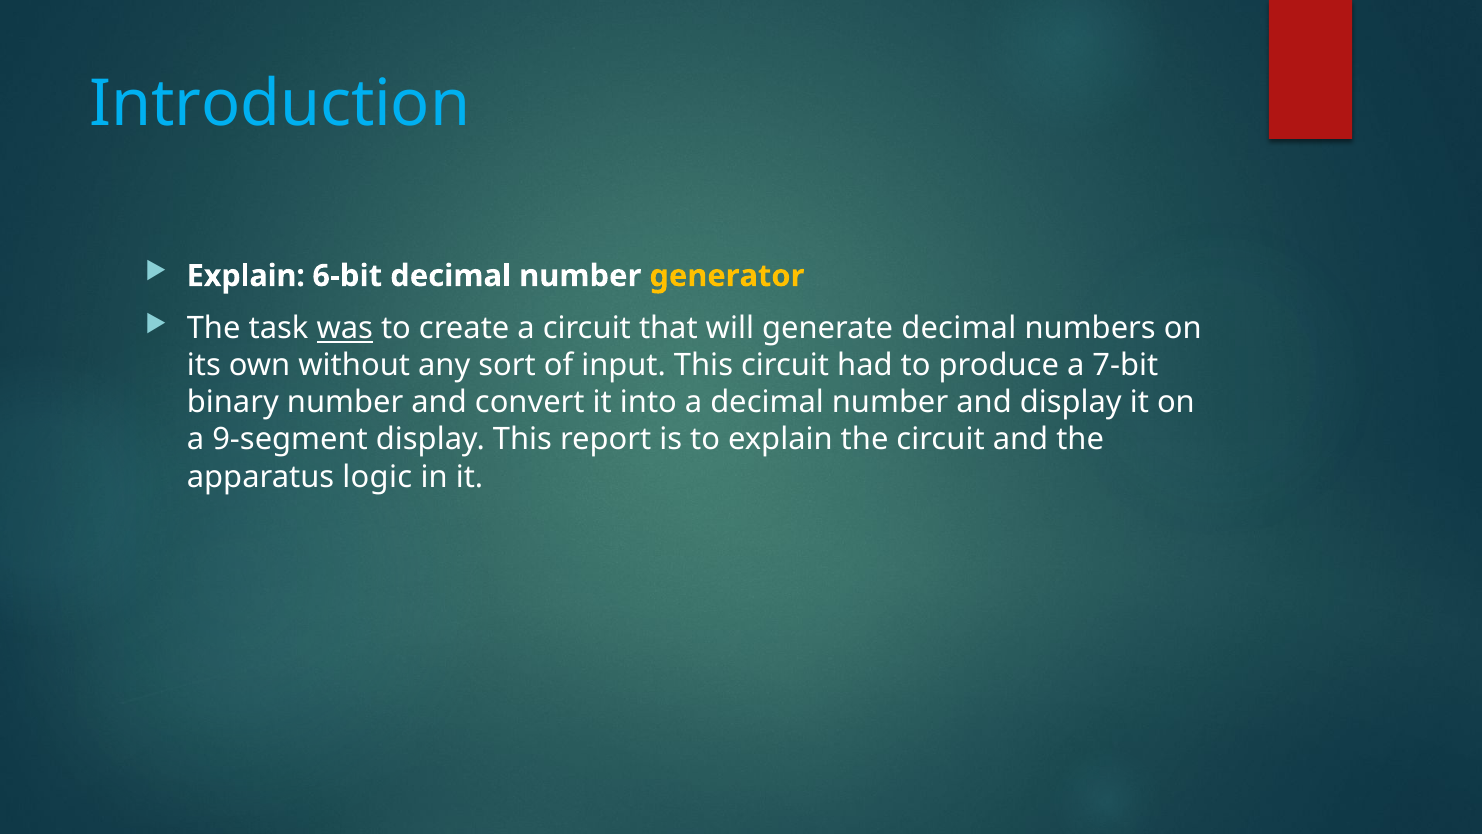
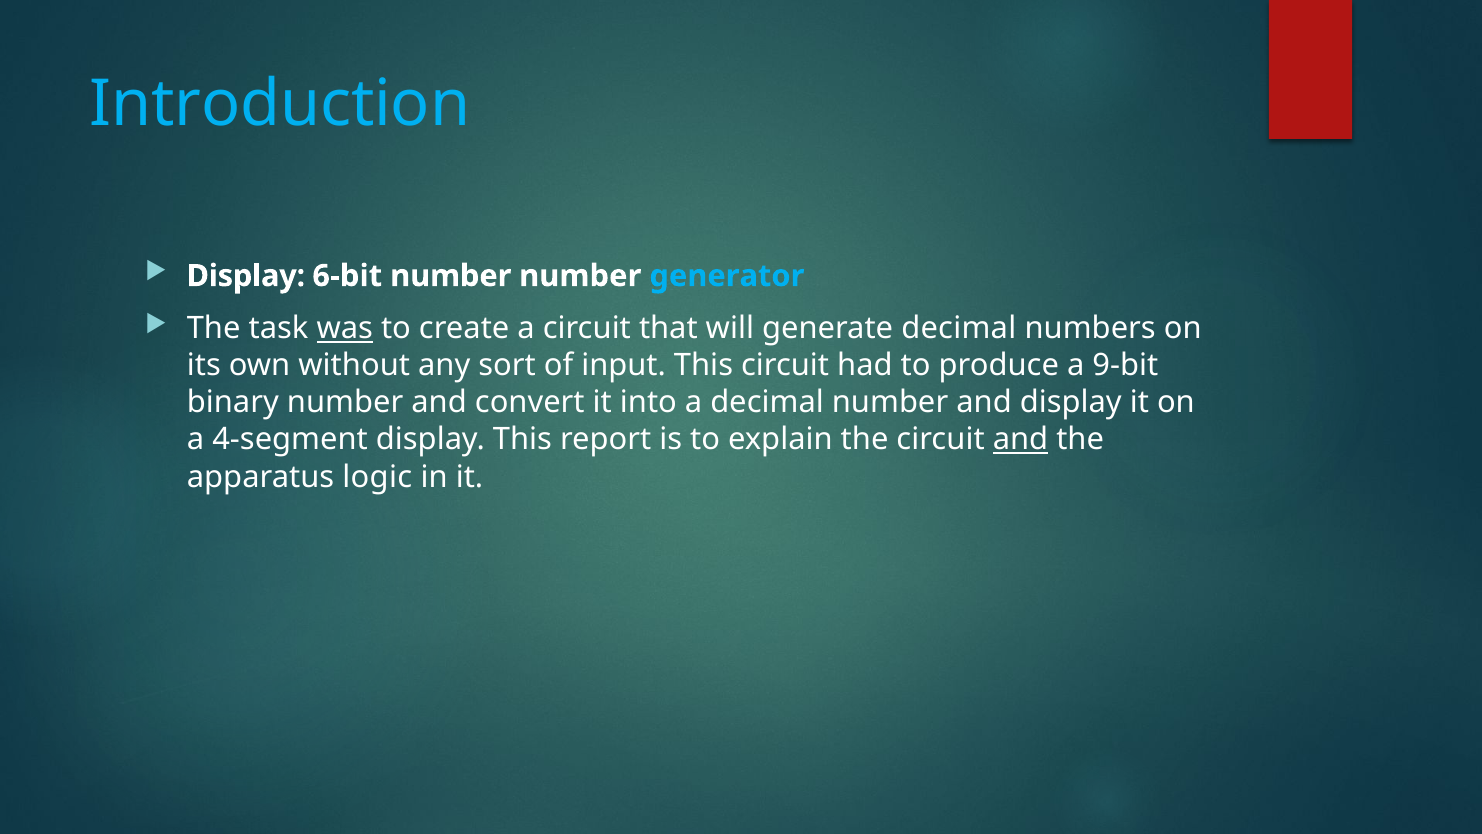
Explain: Explain -> Display (246, 276)
6-bit decimal: decimal -> number (451, 276)
generator colour: yellow -> light blue (727, 276)
7-bit: 7-bit -> 9-bit (1125, 365)
9-segment: 9-segment -> 4-segment (290, 440)
and underline: none -> present (1020, 440)
